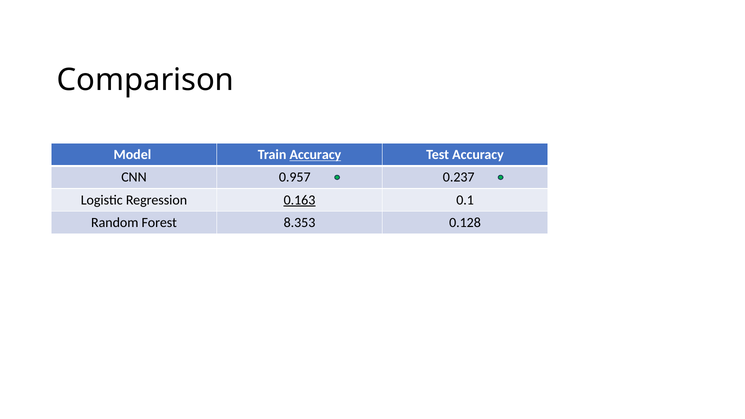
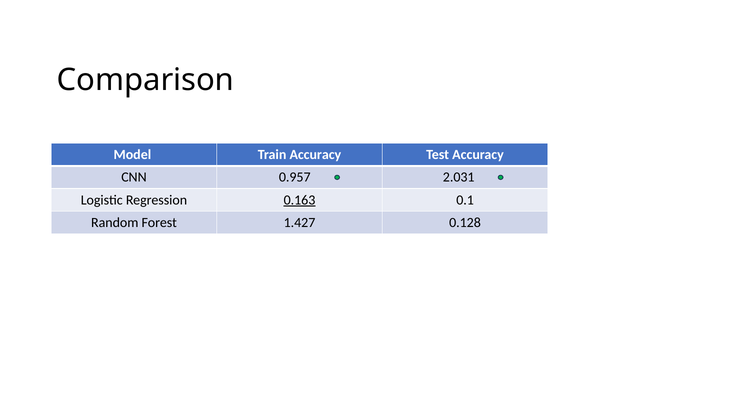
Accuracy underline: present -> none (315, 155)
0.237: 0.237 -> 2.031 (459, 177)
8.353: 8.353 -> 1.427 (300, 223)
